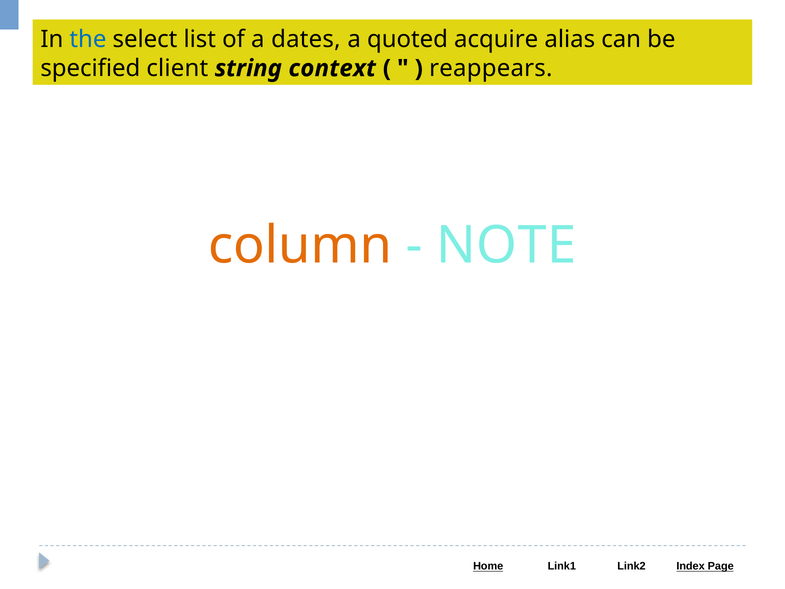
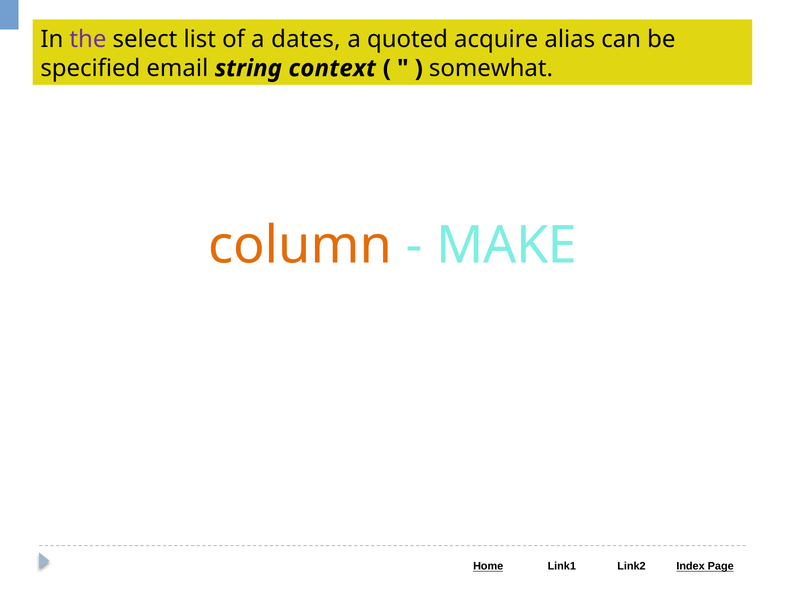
the colour: blue -> purple (88, 40)
client: client -> email (177, 68)
reappears: reappears -> somewhat (491, 68)
NOTE: NOTE -> MAKE (507, 245)
